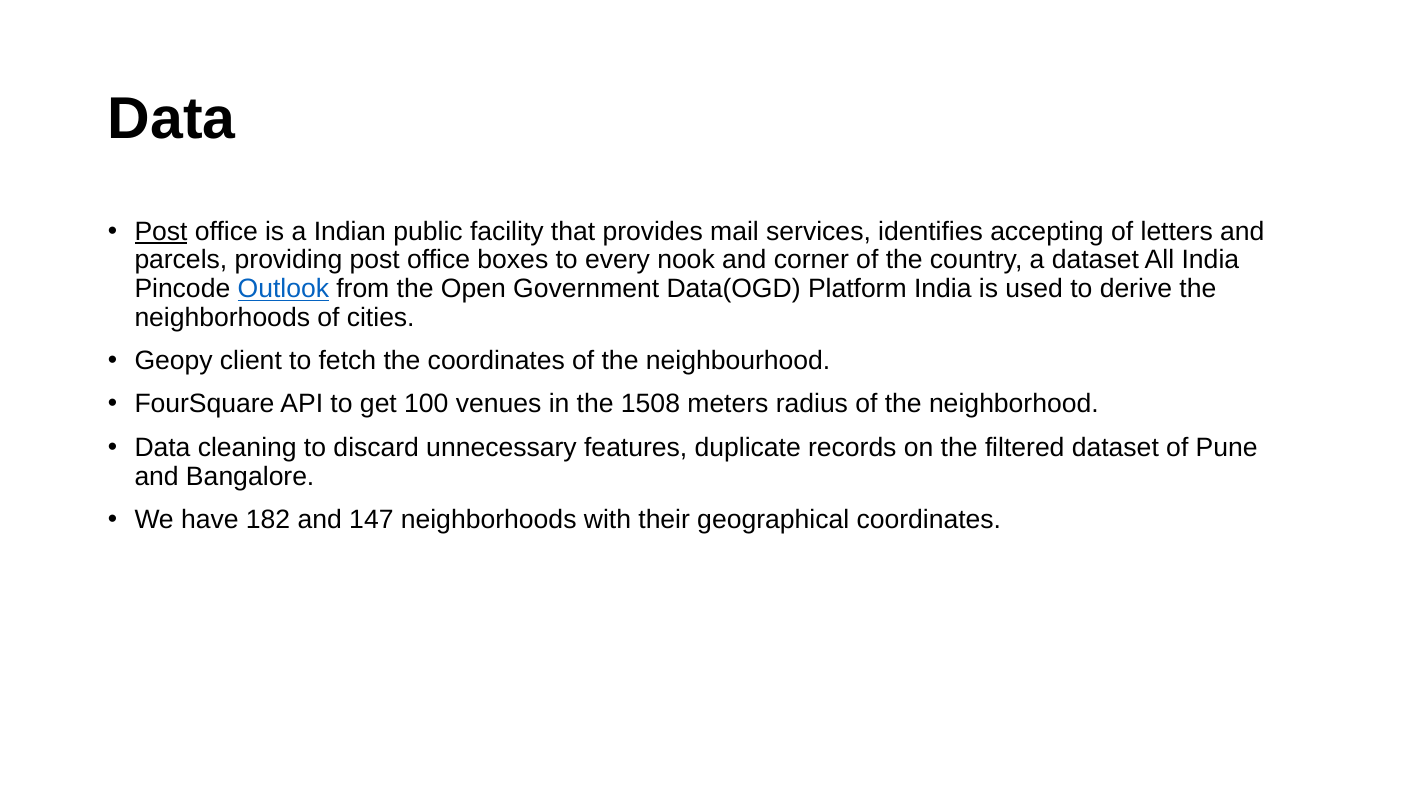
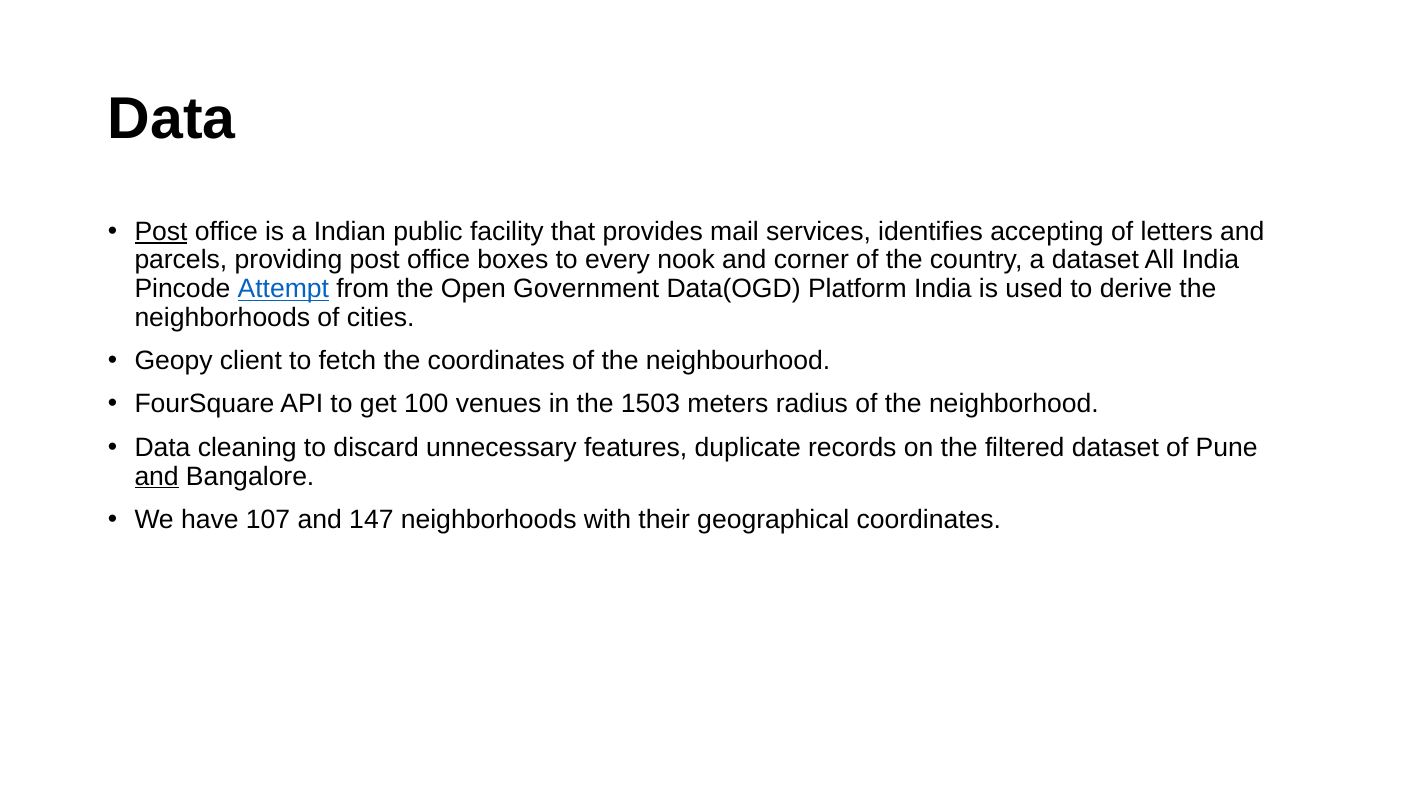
Outlook: Outlook -> Attempt (283, 289)
1508: 1508 -> 1503 (650, 404)
and underline: none -> present (157, 477)
182: 182 -> 107 (268, 520)
